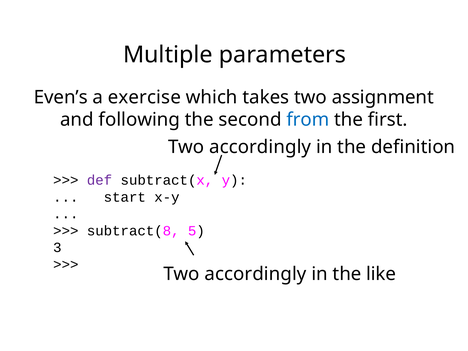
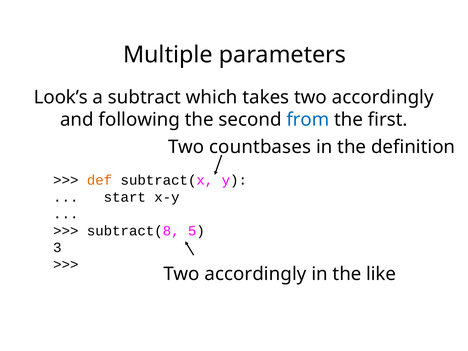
Even’s: Even’s -> Look’s (61, 97)
exercise: exercise -> subtract (144, 97)
takes two assignment: assignment -> accordingly (383, 97)
accordingly: accordingly -> countbases (260, 147)
def colour: purple -> orange (100, 180)
